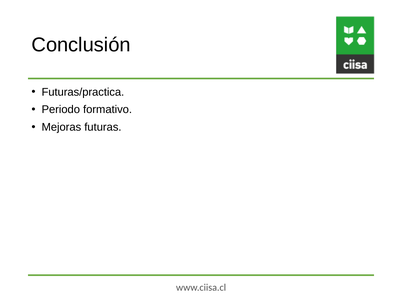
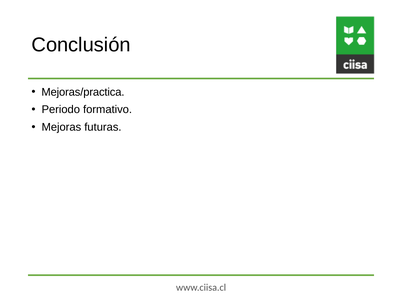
Futuras/practica: Futuras/practica -> Mejoras/practica (83, 92)
